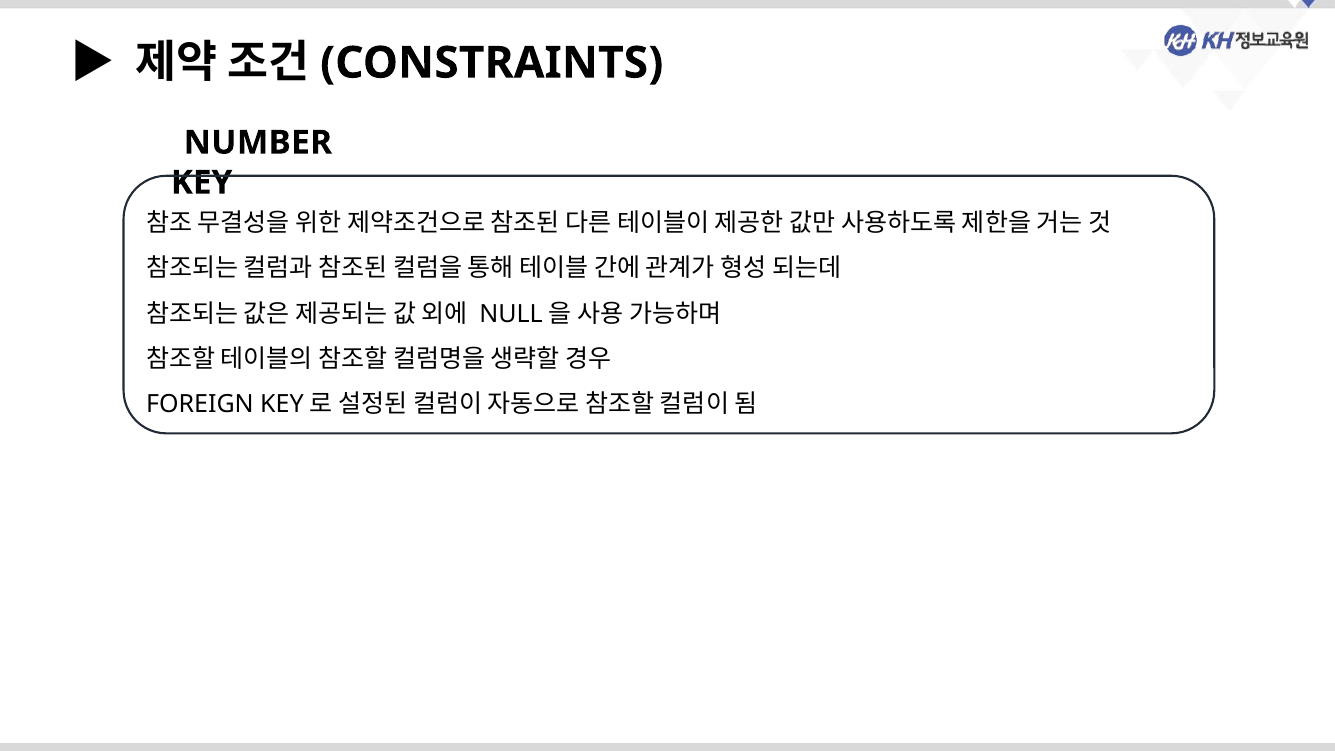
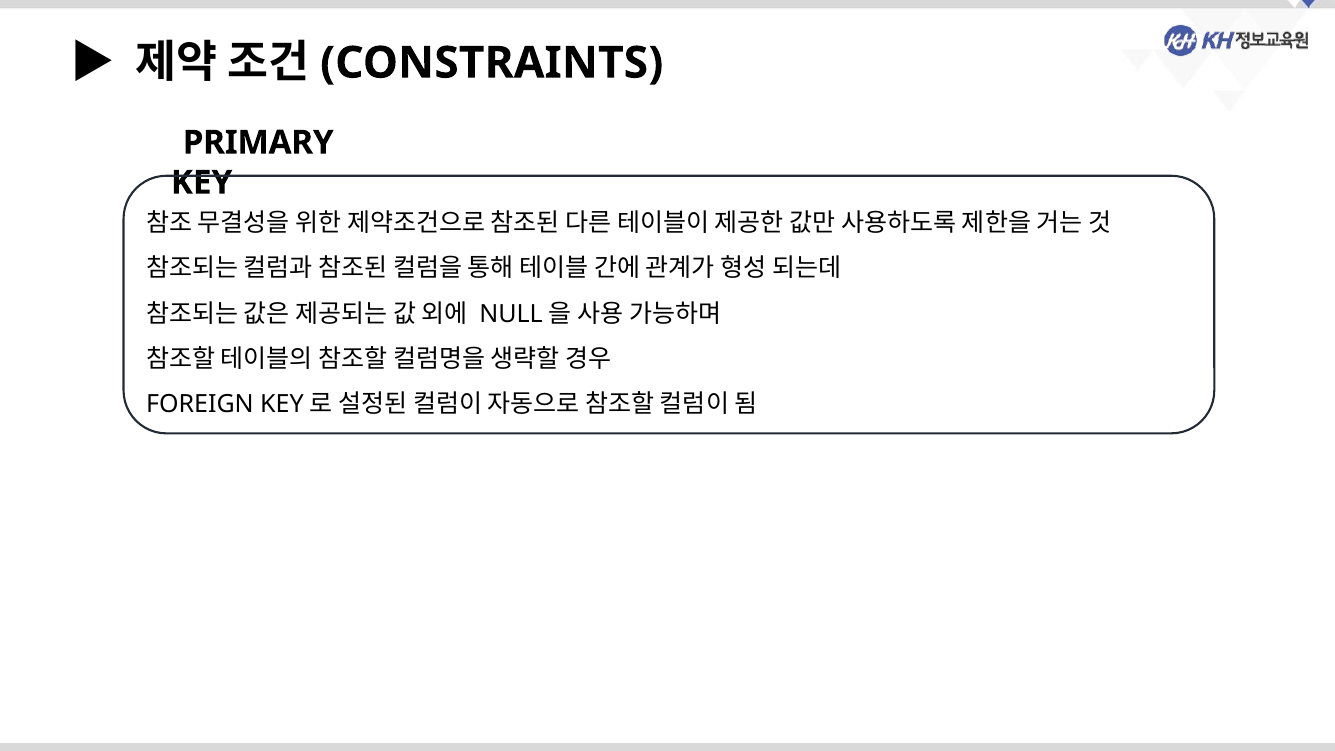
NUMBER: NUMBER -> PRIMARY (258, 143)
